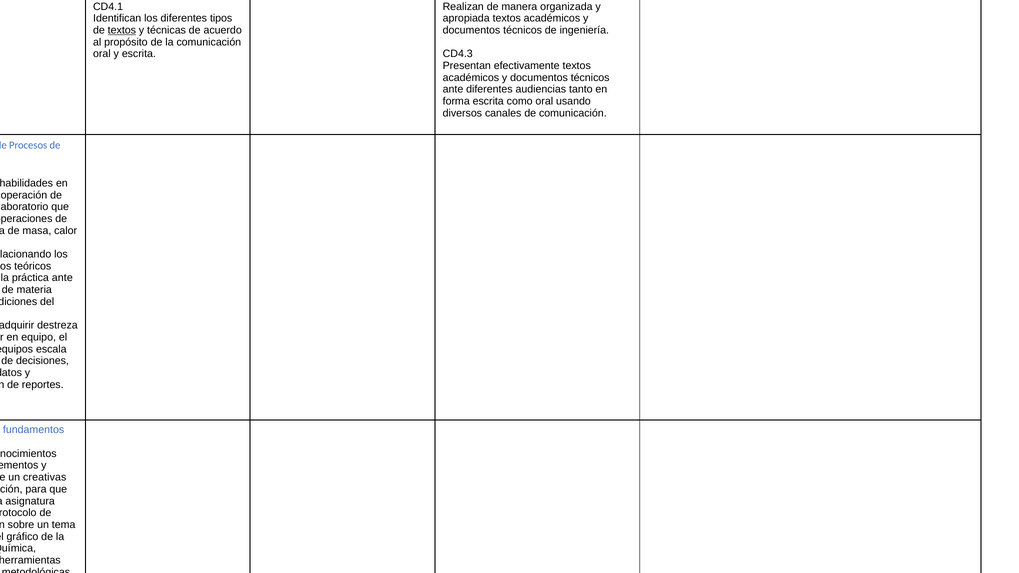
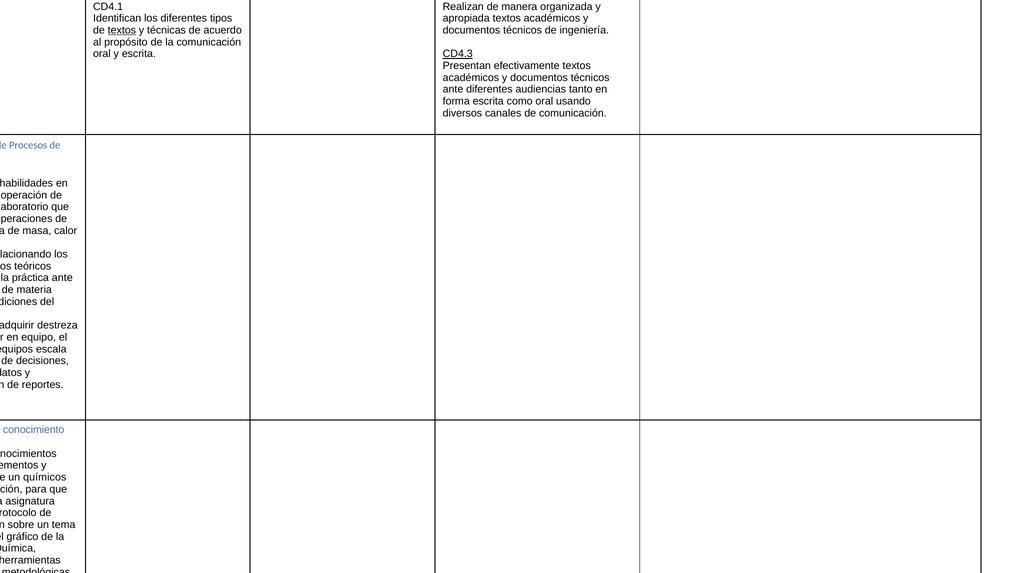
CD4.3 underline: none -> present (458, 54)
fundamentos: fundamentos -> conocimiento (34, 430)
un creativas: creativas -> químicos (45, 477)
